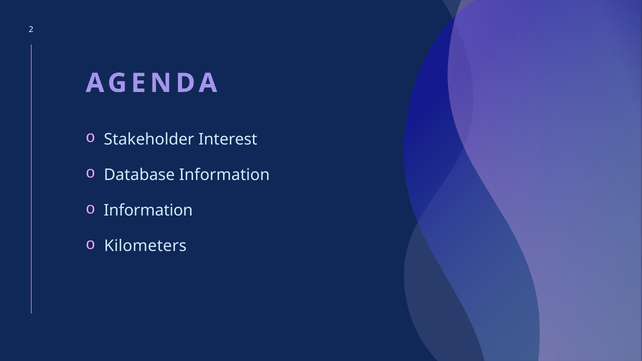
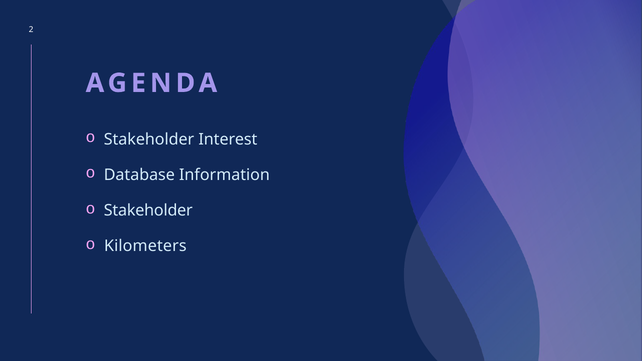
Information: Information -> Stakeholder (148, 210)
